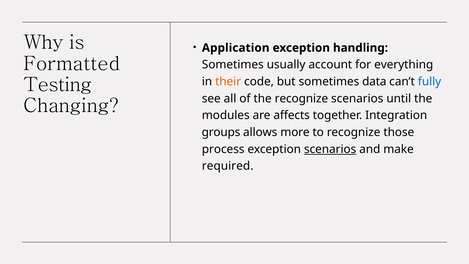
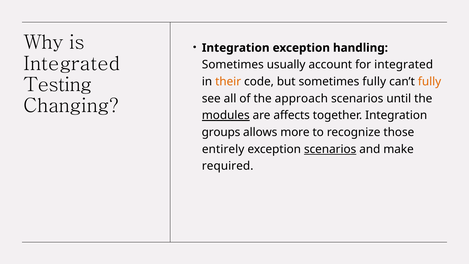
Application: Application -> Integration (236, 48)
Formatted: Formatted -> Integrated (72, 64)
for everything: everything -> integrated (404, 65)
sometimes data: data -> fully (374, 82)
fully colour: blue -> orange (430, 82)
the recognize: recognize -> approach (301, 98)
modules underline: none -> present (226, 115)
process: process -> entirely (223, 149)
